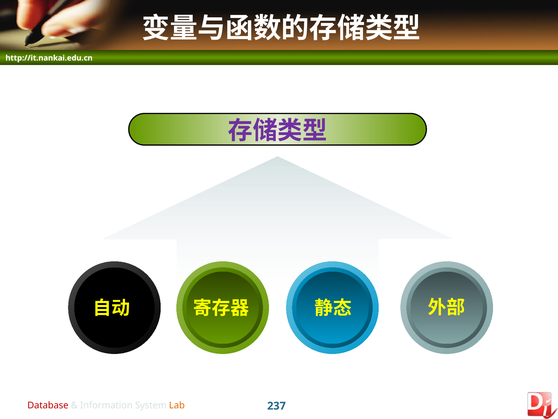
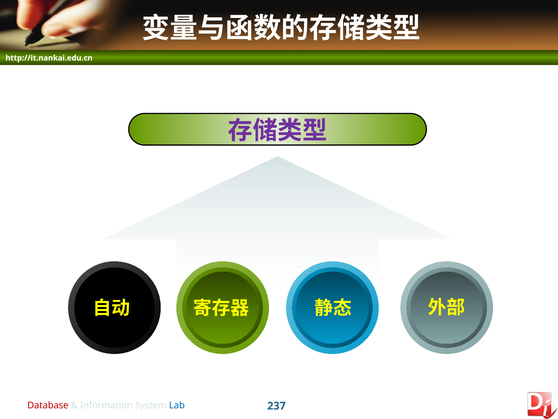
Lab colour: orange -> blue (177, 405)
